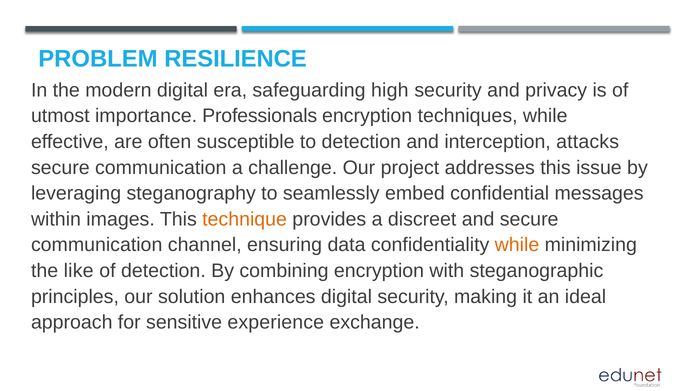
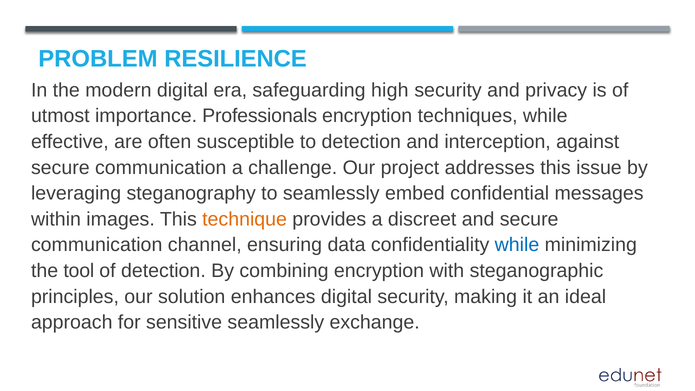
attacks: attacks -> against (588, 142)
while colour: orange -> blue (517, 245)
like: like -> tool (79, 271)
sensitive experience: experience -> seamlessly (276, 322)
